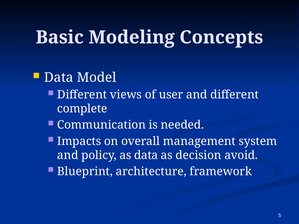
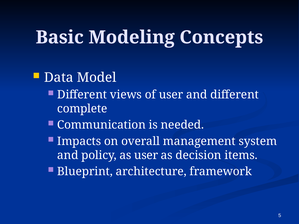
as data: data -> user (146, 155)
avoid: avoid -> items (241, 155)
